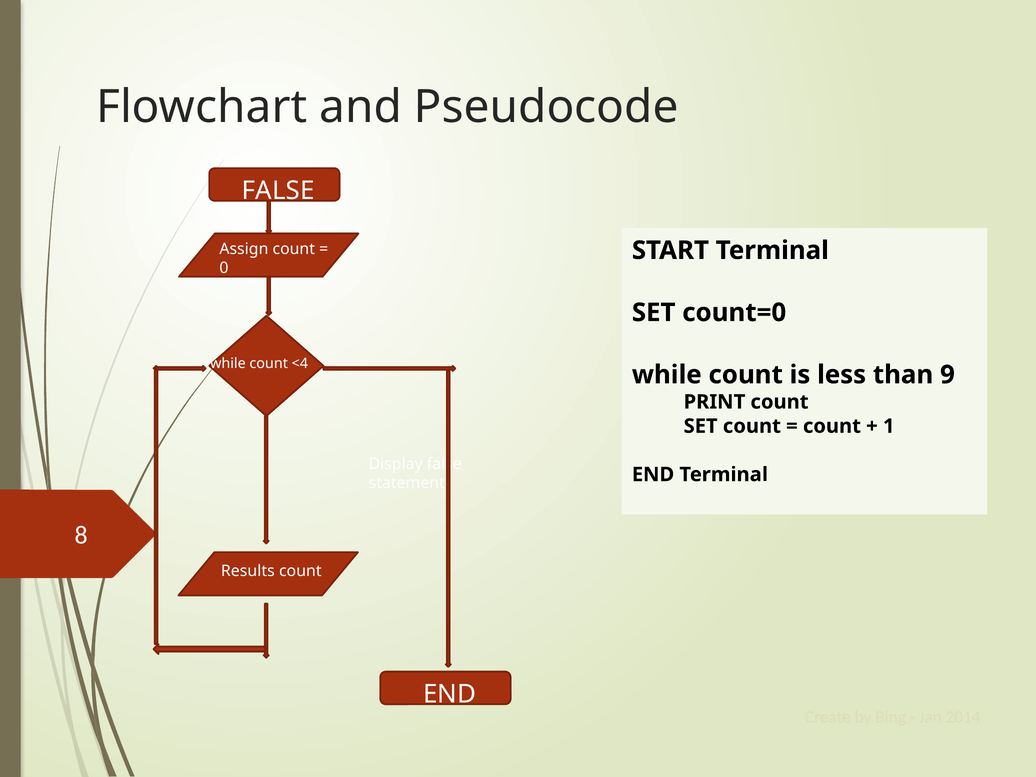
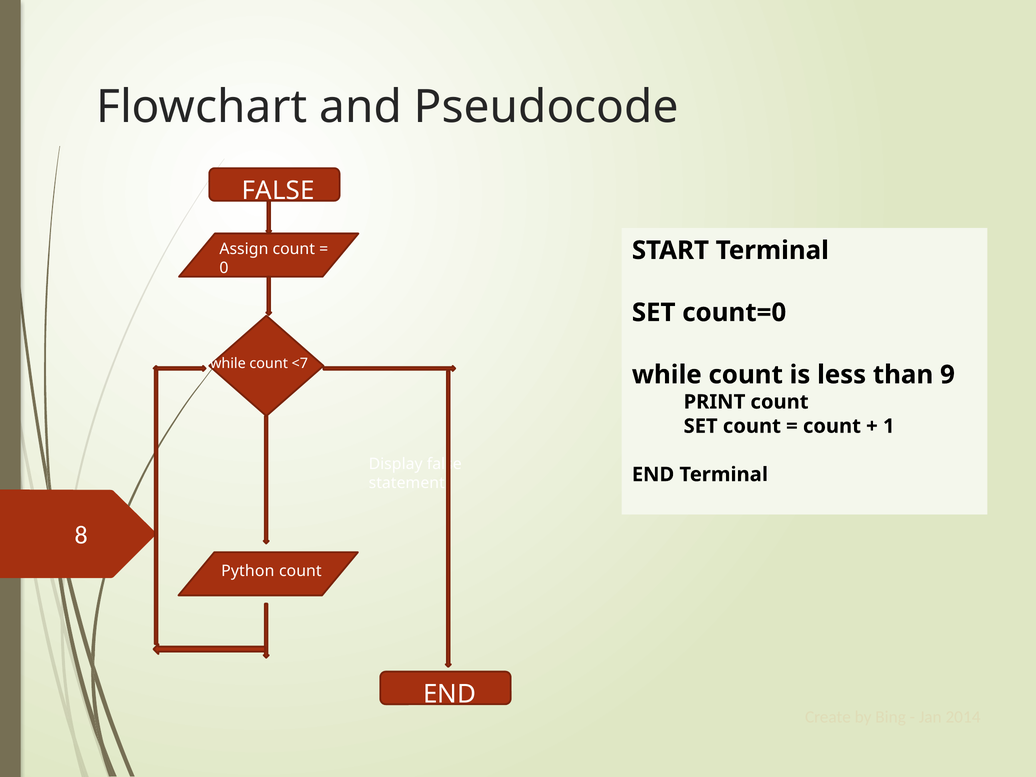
<4: <4 -> <7 (300, 363)
Results: Results -> Python (248, 571)
